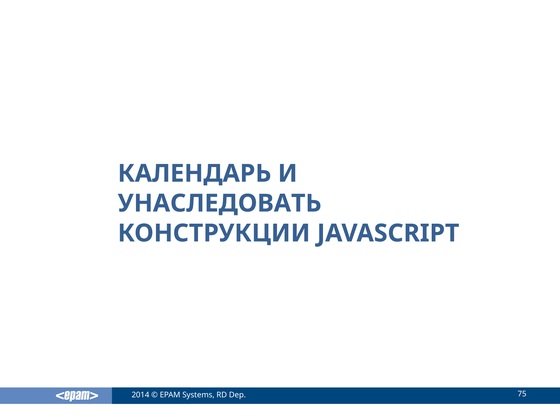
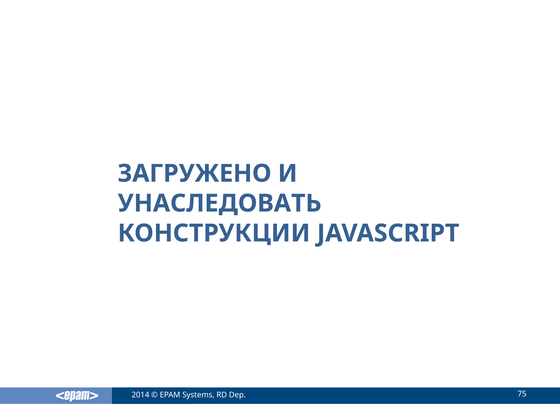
КАЛЕНДАРЬ: КАЛЕНДАРЬ -> ЗАГРУЖЕНО (195, 173)
